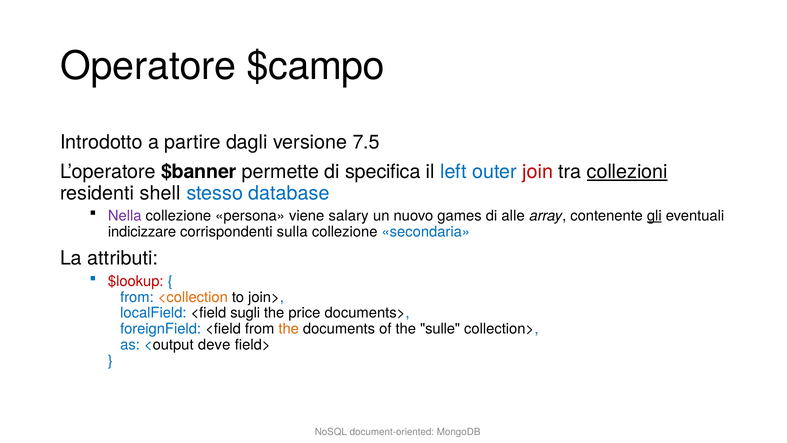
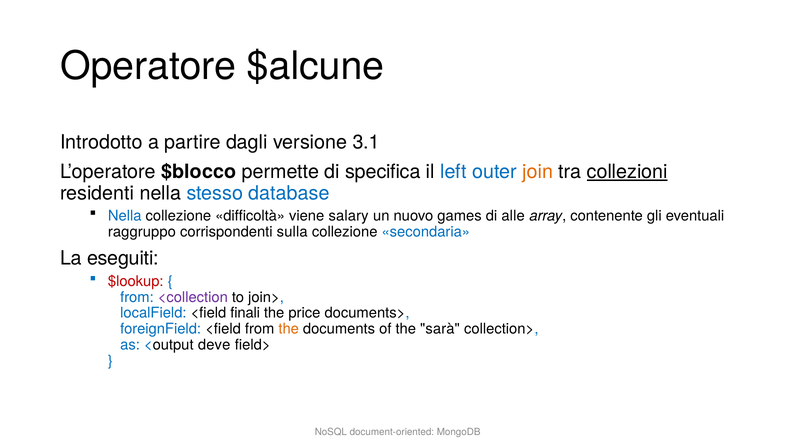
$campo: $campo -> $alcune (316, 66)
7.5: 7.5 -> 3.1 (366, 142)
$banner: $banner -> $blocco (199, 172)
join colour: red -> orange (538, 172)
residenti shell: shell -> nella (160, 193)
Nella colour: purple -> blue (125, 216)
persona: persona -> difficoltà (250, 216)
gli underline: present -> none (654, 216)
indicizzare: indicizzare -> raggruppo (142, 232)
attributi: attributi -> eseguiti (123, 258)
<collection colour: orange -> purple (193, 297)
sugli: sugli -> finali (245, 313)
sulle: sulle -> sarà (440, 329)
